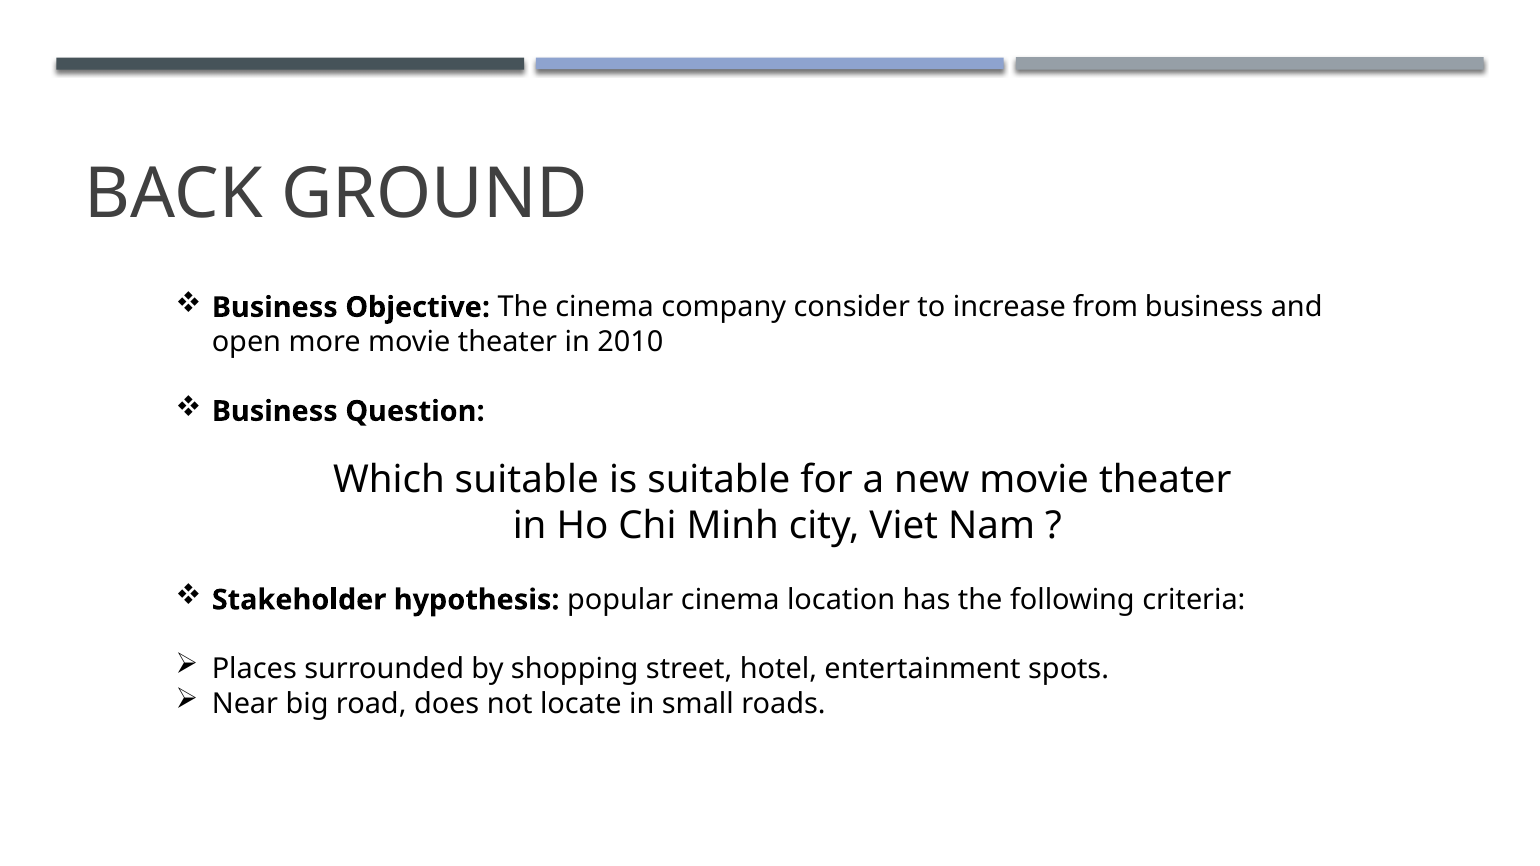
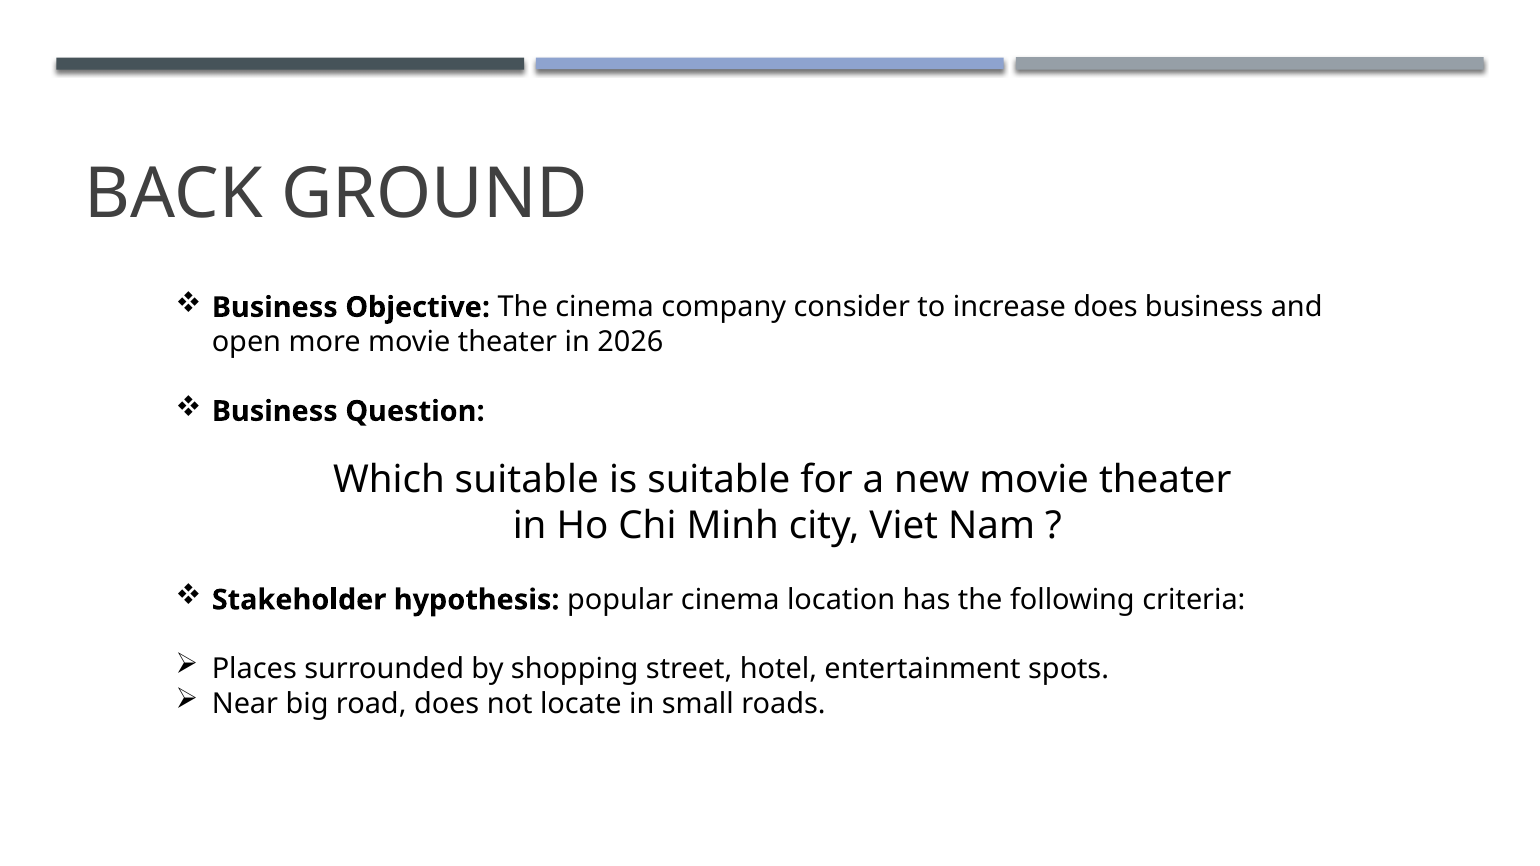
increase from: from -> does (1106, 307)
2010: 2010 -> 2026 (630, 342)
